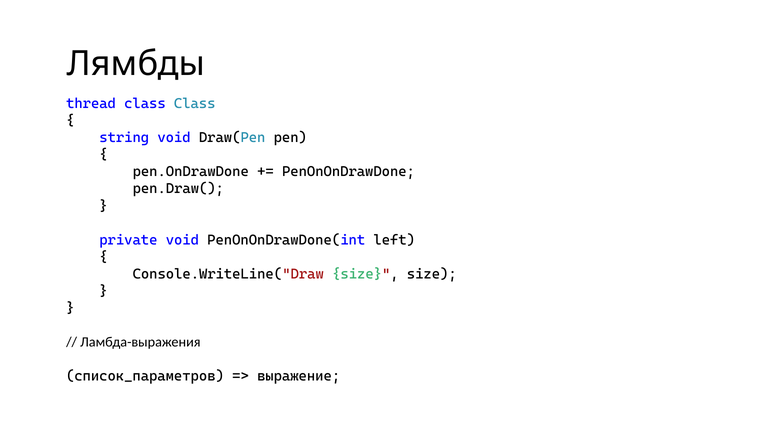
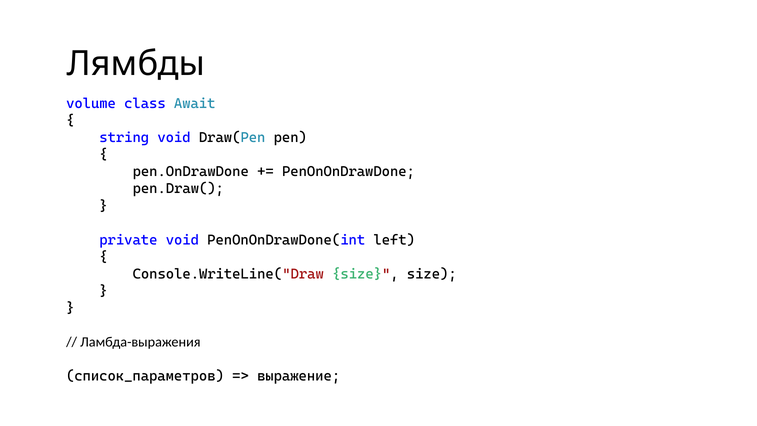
thread: thread -> volume (91, 104)
class Class: Class -> Await (195, 104)
